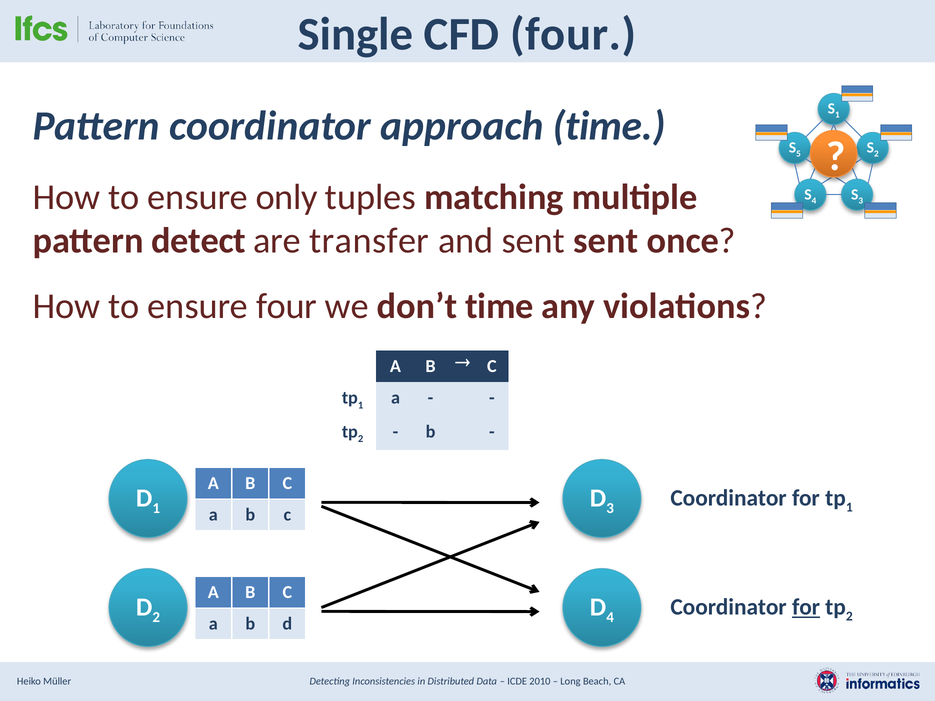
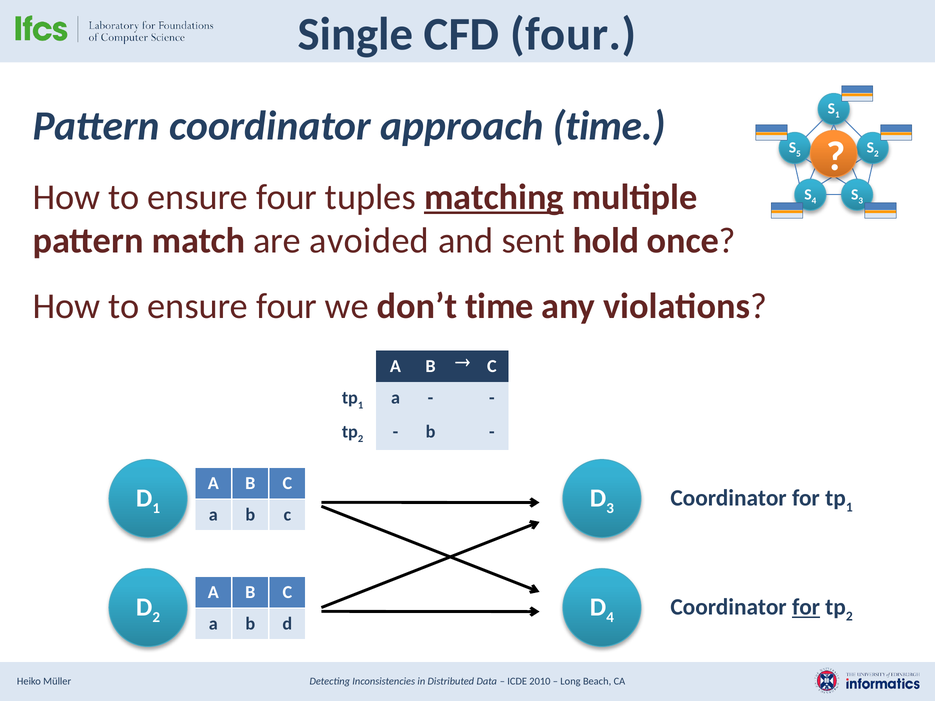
only: only -> four (287, 197)
matching underline: none -> present (494, 197)
detect: detect -> match (199, 241)
transfer: transfer -> avoided (369, 241)
sent sent: sent -> hold (606, 241)
